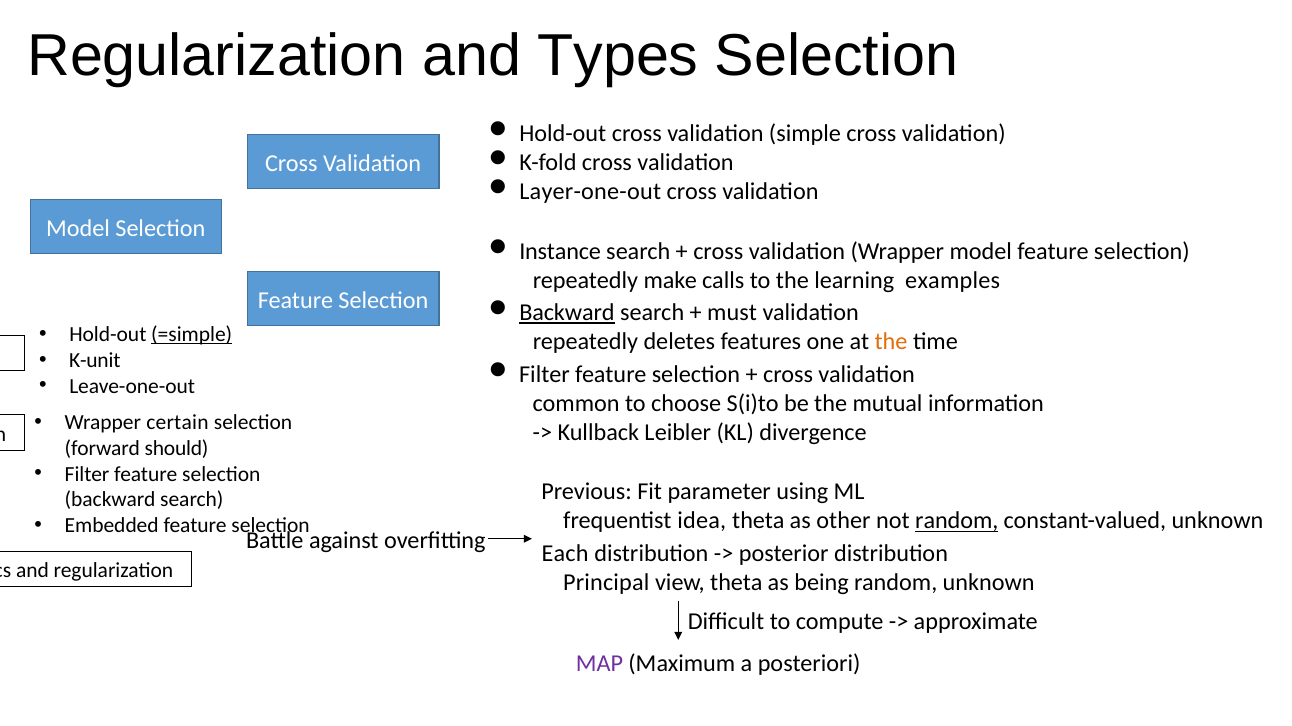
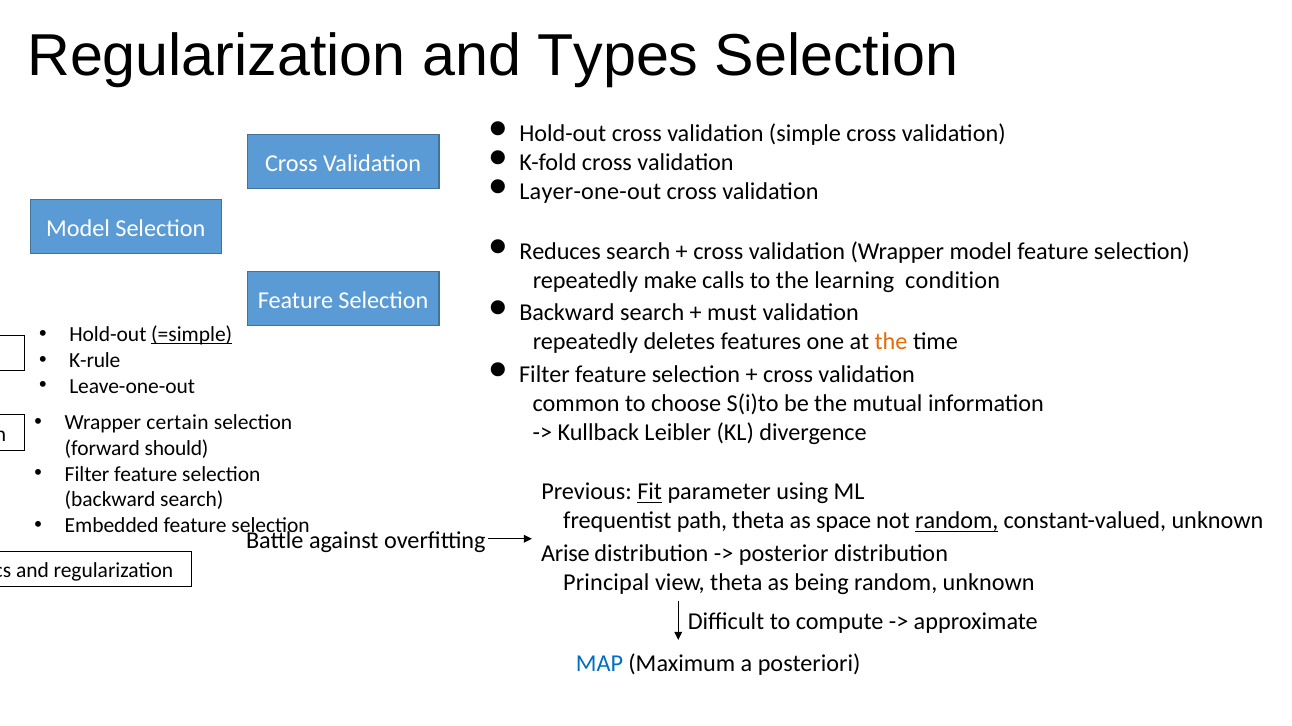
Instance: Instance -> Reduces (560, 252)
examples: examples -> condition (953, 281)
Backward underline: present -> none (567, 313)
K-unit: K-unit -> K-rule (95, 361)
Fit underline: none -> present (650, 492)
idea: idea -> path (702, 521)
other: other -> space (844, 521)
Each: Each -> Arise (565, 554)
MAP colour: purple -> blue (599, 665)
